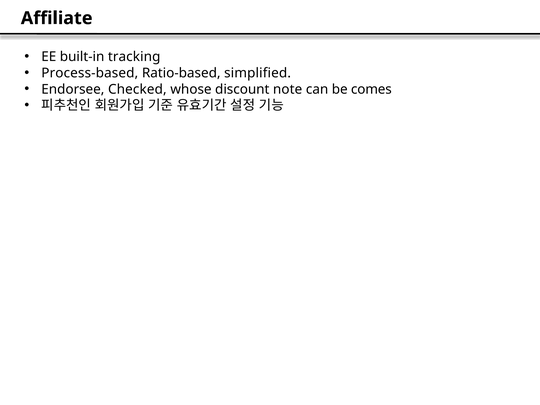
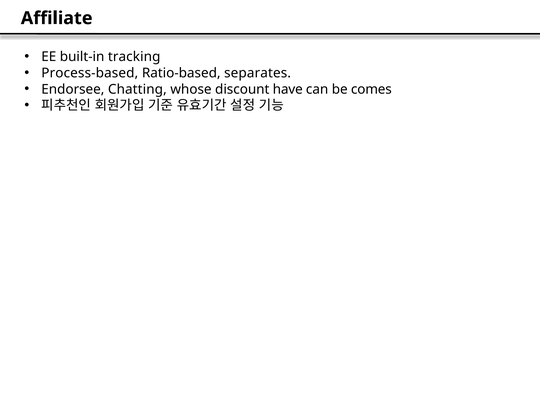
simplified: simplified -> separates (258, 73)
Checked: Checked -> Chatting (137, 89)
note: note -> have (288, 89)
